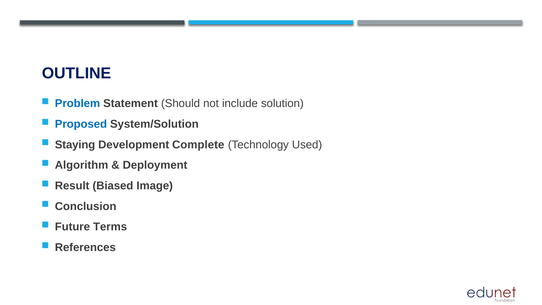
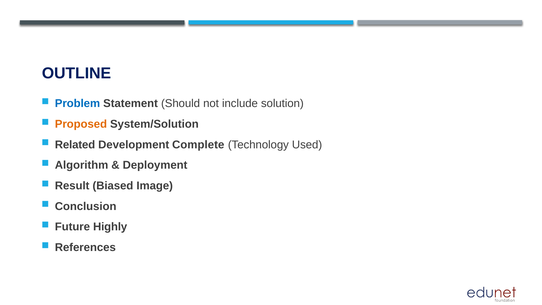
Proposed colour: blue -> orange (81, 124)
Staying: Staying -> Related (75, 145)
Terms: Terms -> Highly (110, 227)
